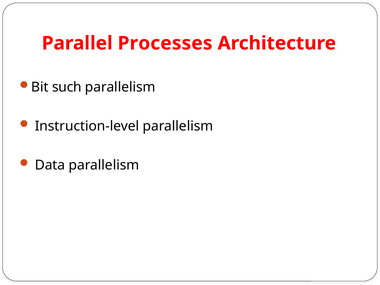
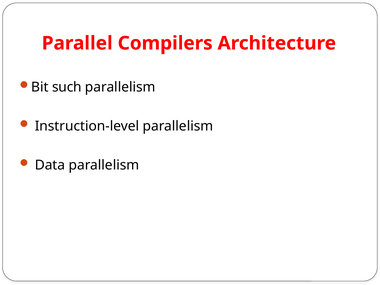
Processes: Processes -> Compilers (165, 43)
